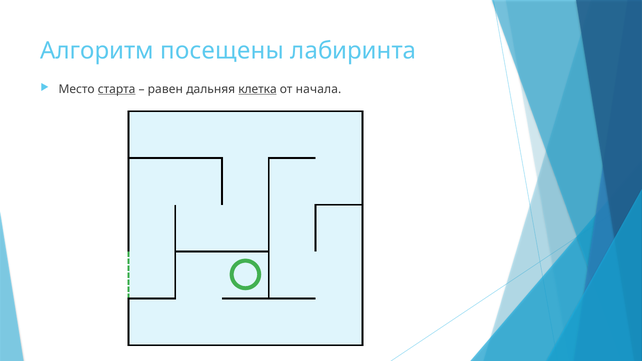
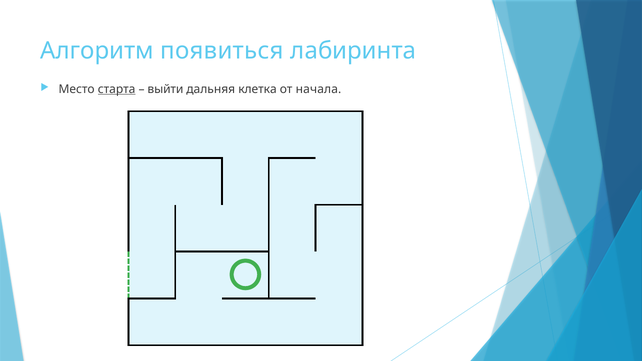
посещены: посещены -> появиться (222, 51)
равен: равен -> выйти (165, 89)
клетка underline: present -> none (258, 89)
